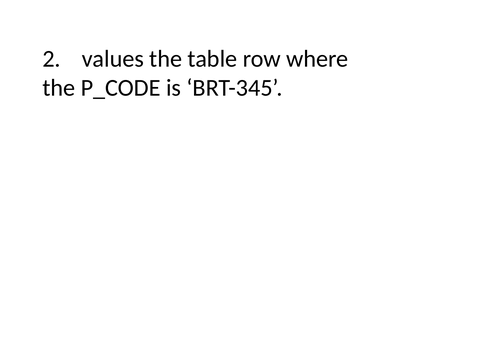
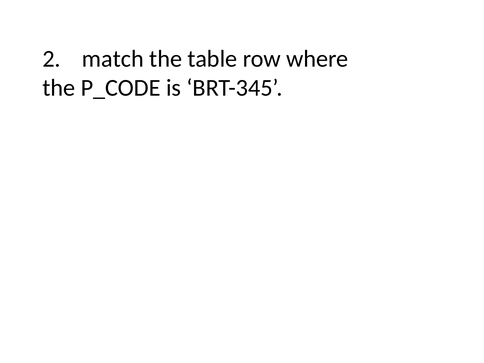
values: values -> match (113, 59)
